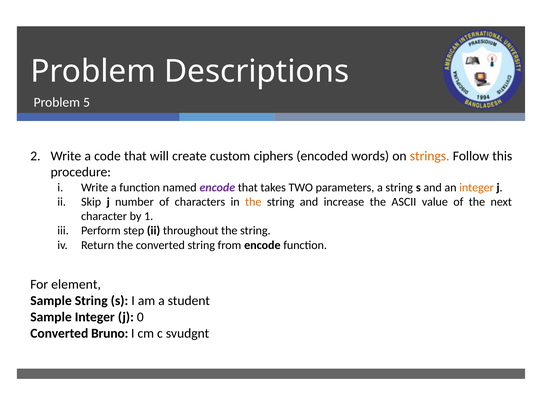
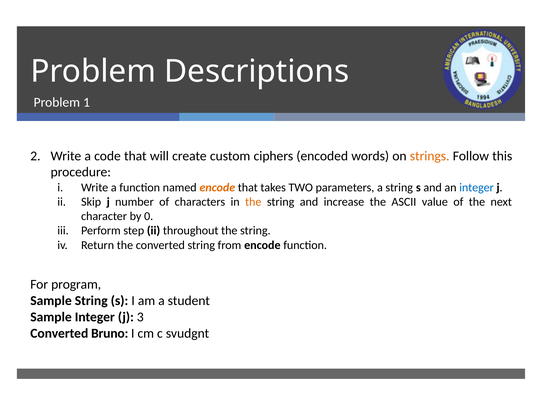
5: 5 -> 1 (87, 103)
encode colour: purple -> orange (217, 188)
integer colour: orange -> blue (477, 188)
1: 1 -> 0 (149, 217)
element: element -> program (76, 285)
0: 0 -> 3 (140, 317)
